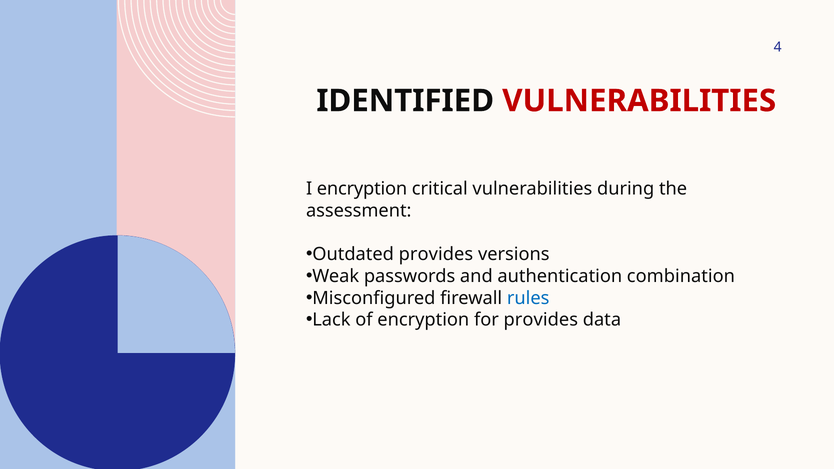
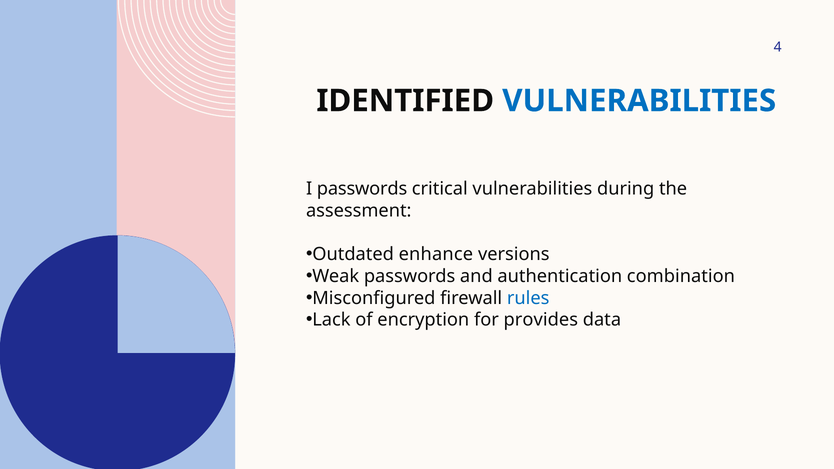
VULNERABILITIES colour: red -> blue (639, 101)
I encryption: encryption -> passwords (362, 189)
Outdated provides: provides -> enhance (436, 254)
